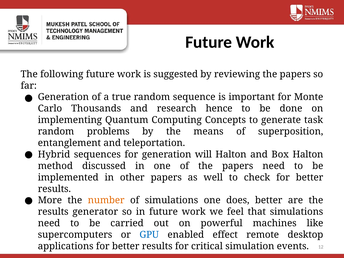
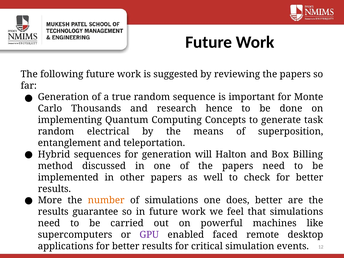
problems: problems -> electrical (108, 132)
Box Halton: Halton -> Billing (308, 154)
generator: generator -> guarantee (95, 212)
GPU colour: blue -> purple (149, 235)
effect: effect -> faced (225, 235)
